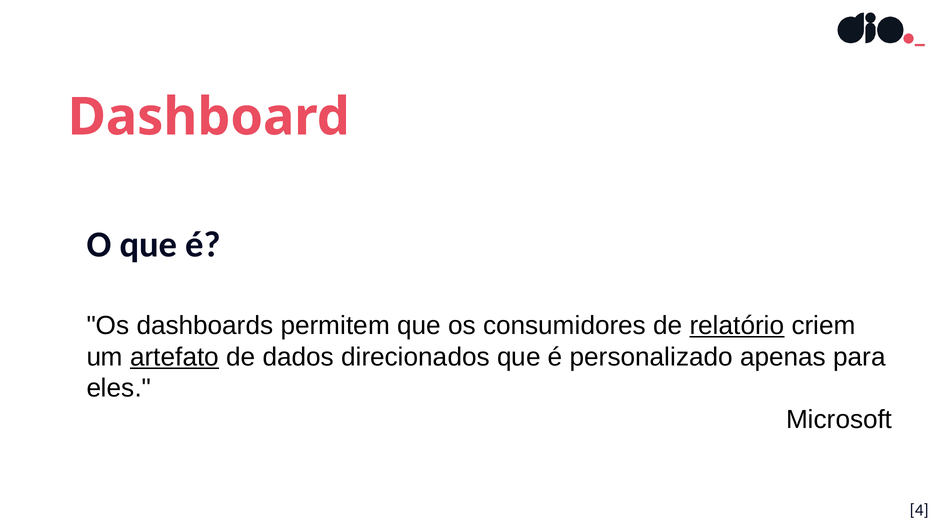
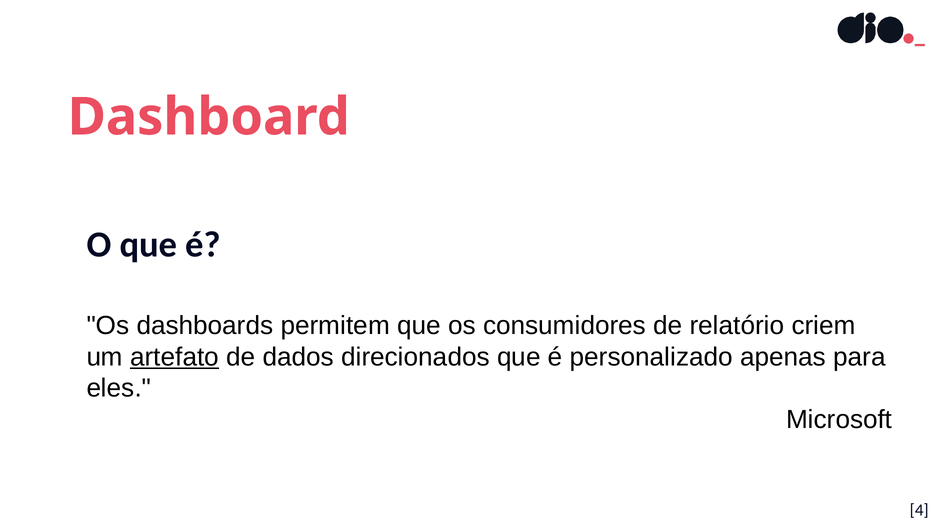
relatório underline: present -> none (737, 325)
